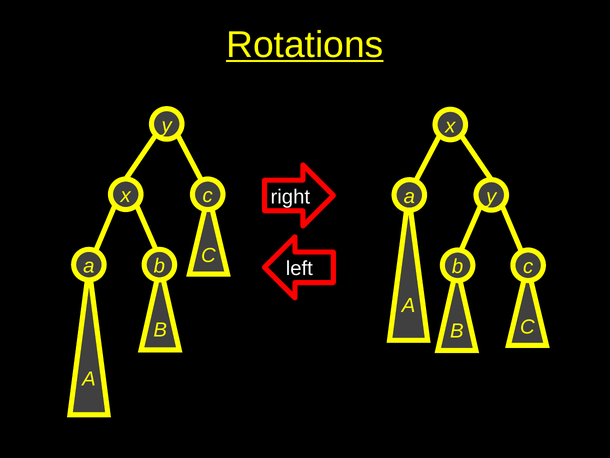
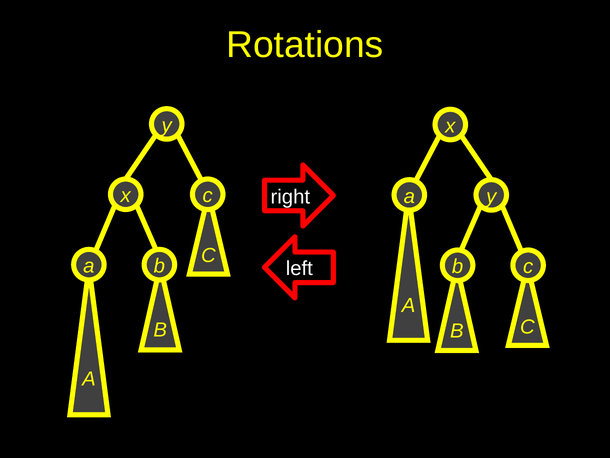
Rotations underline: present -> none (305, 45)
